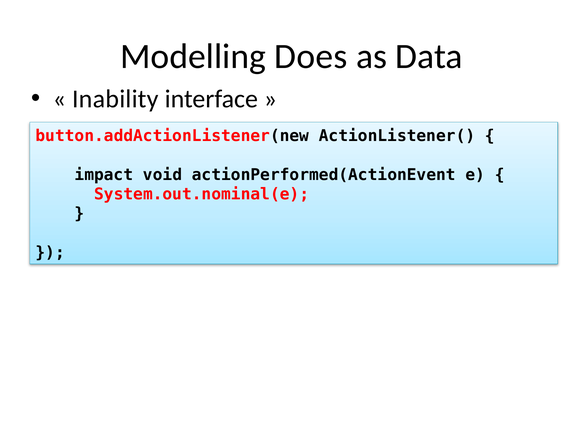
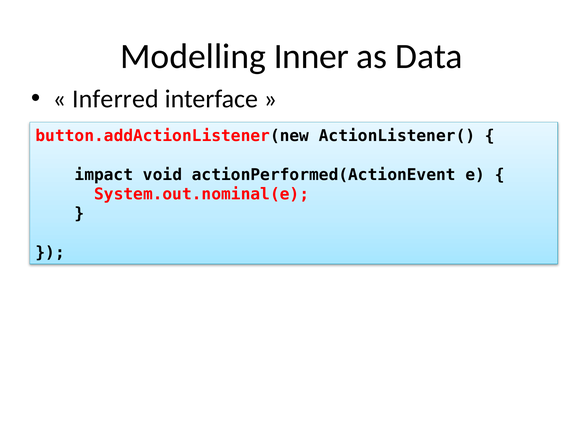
Does: Does -> Inner (311, 56)
Inability: Inability -> Inferred (115, 99)
